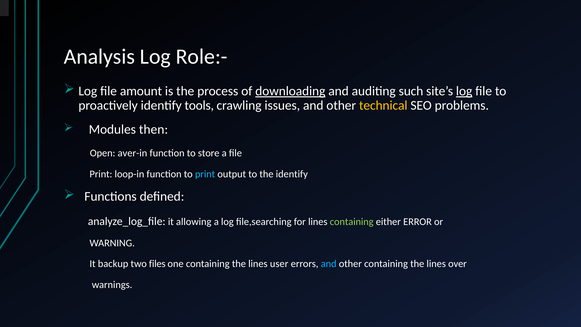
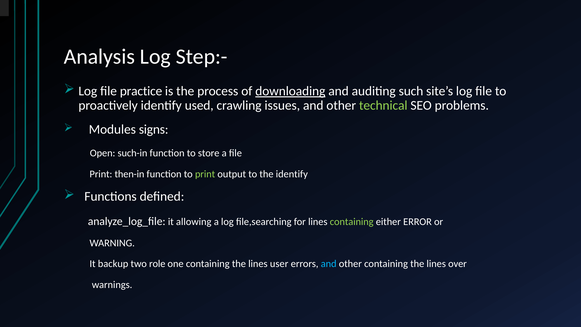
Role:-: Role:- -> Step:- (202, 57)
amount: amount -> practice (141, 91)
log underline: present -> none (464, 91)
tools: tools -> used (199, 105)
technical colour: yellow -> light green (383, 105)
then: then -> signs (154, 130)
aver-in: aver-in -> such-in (132, 153)
loop-in: loop-in -> then-in (130, 174)
print colour: light blue -> light green (205, 174)
files: files -> role (157, 264)
